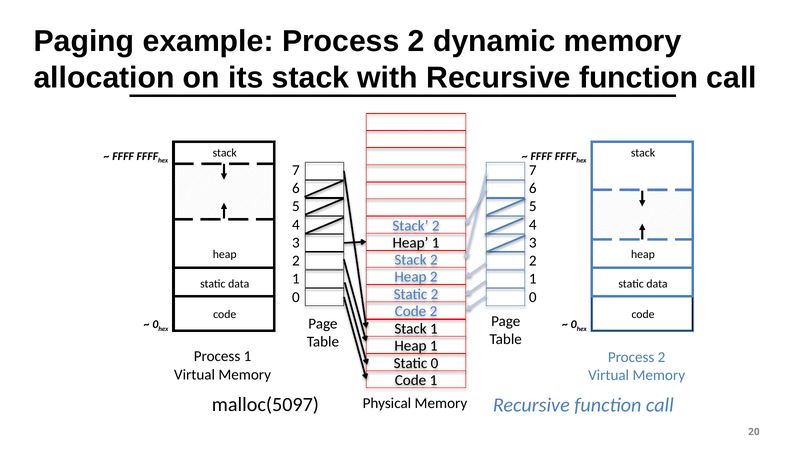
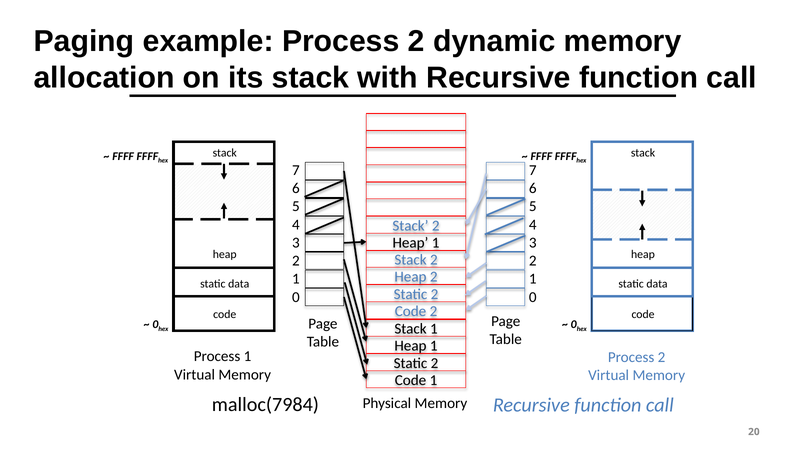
0: 0 -> 2 (435, 364)
malloc(5097: malloc(5097 -> malloc(7984 (265, 405)
